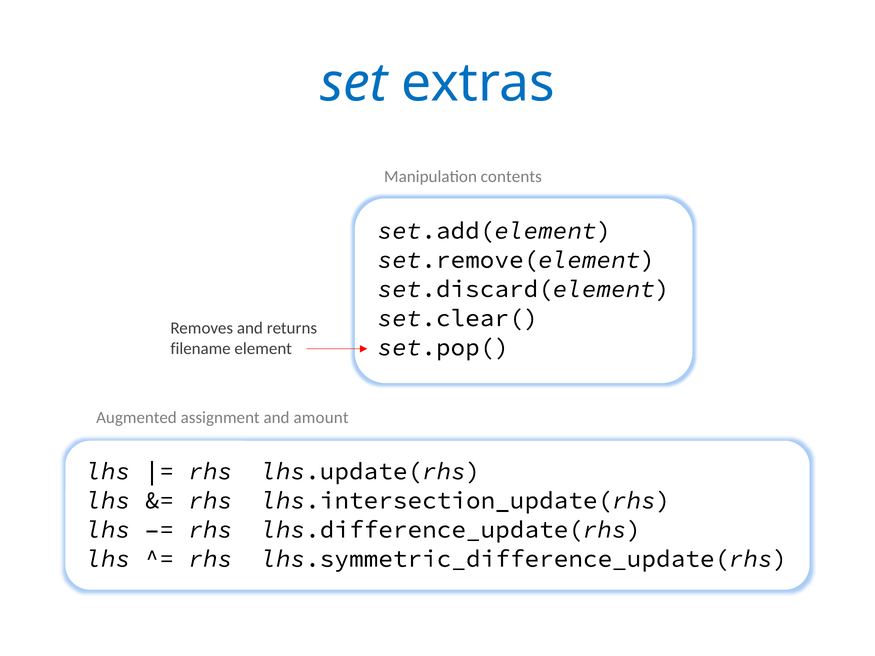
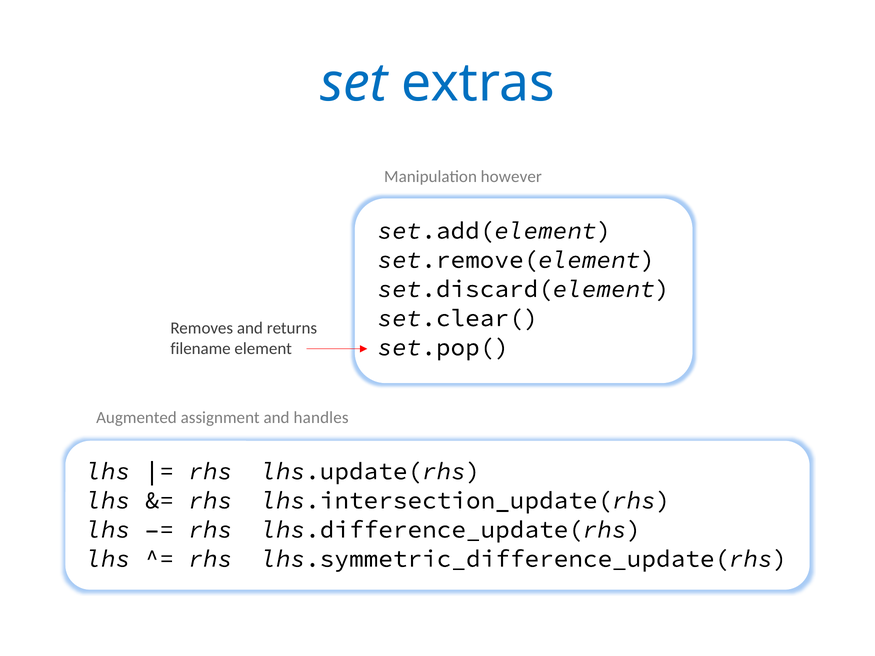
contents: contents -> however (511, 177)
amount: amount -> handles (321, 418)
